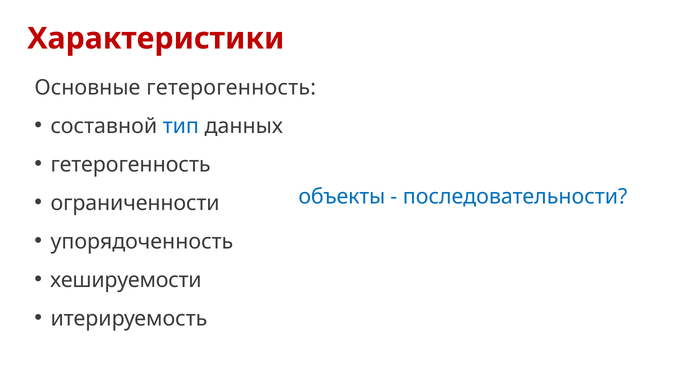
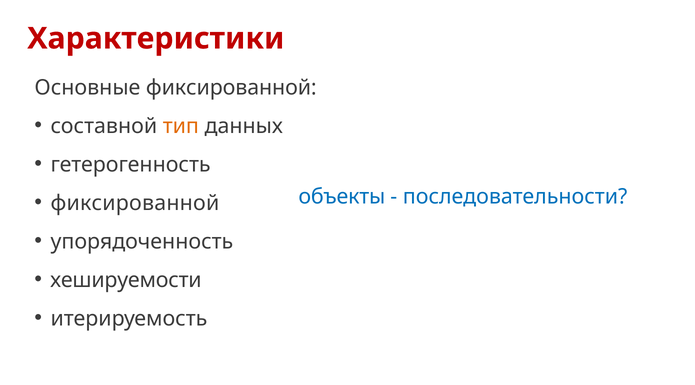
Основные гетерогенность: гетерогенность -> фиксированной (231, 88)
тип colour: blue -> orange (181, 126)
ограниченности: ограниченности -> фиксированной (135, 203)
